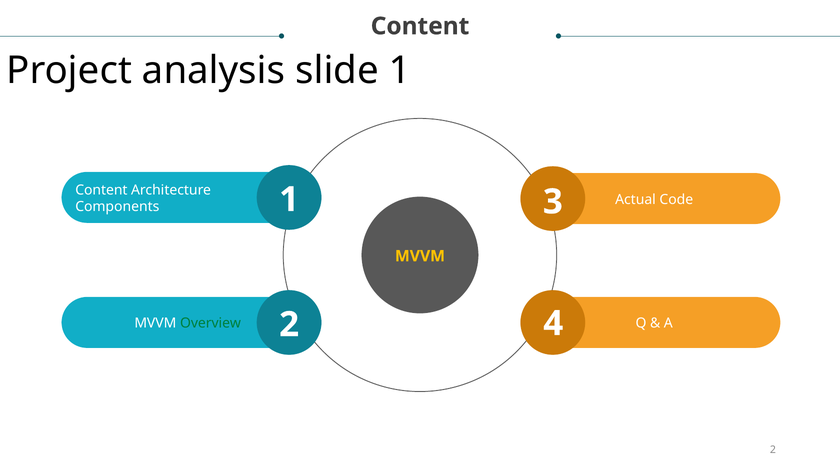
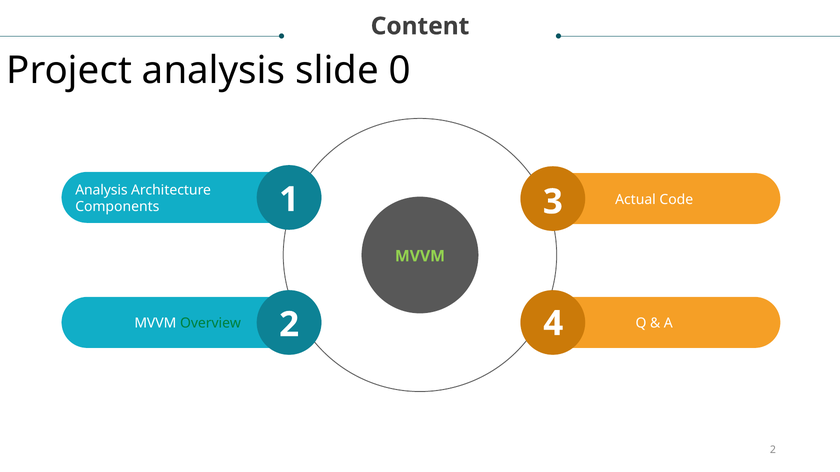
slide 1: 1 -> 0 (400, 71)
Content: Content -> Analysis (101, 190)
MVVM colour: yellow -> light green (420, 256)
